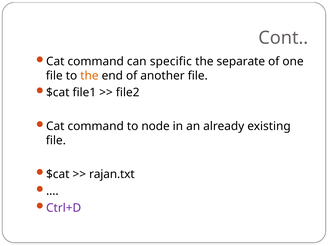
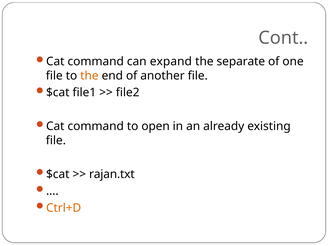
specific: specific -> expand (171, 61)
node: node -> open (156, 126)
Ctrl+D colour: purple -> orange (64, 208)
